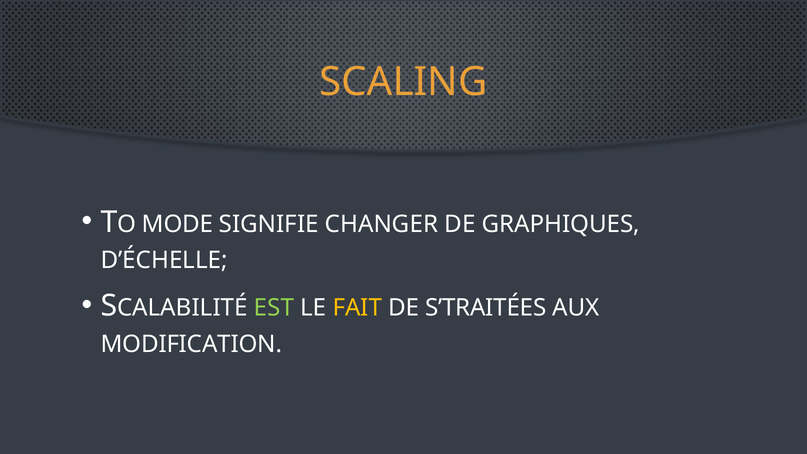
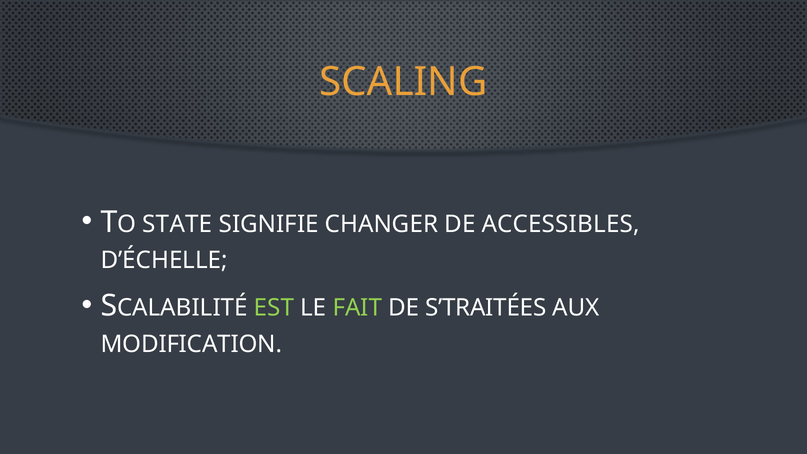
MODE: MODE -> STATE (177, 224)
GRAPHIQUES: GRAPHIQUES -> ACCESSIBLES (561, 224)
FAIT colour: yellow -> light green (357, 308)
